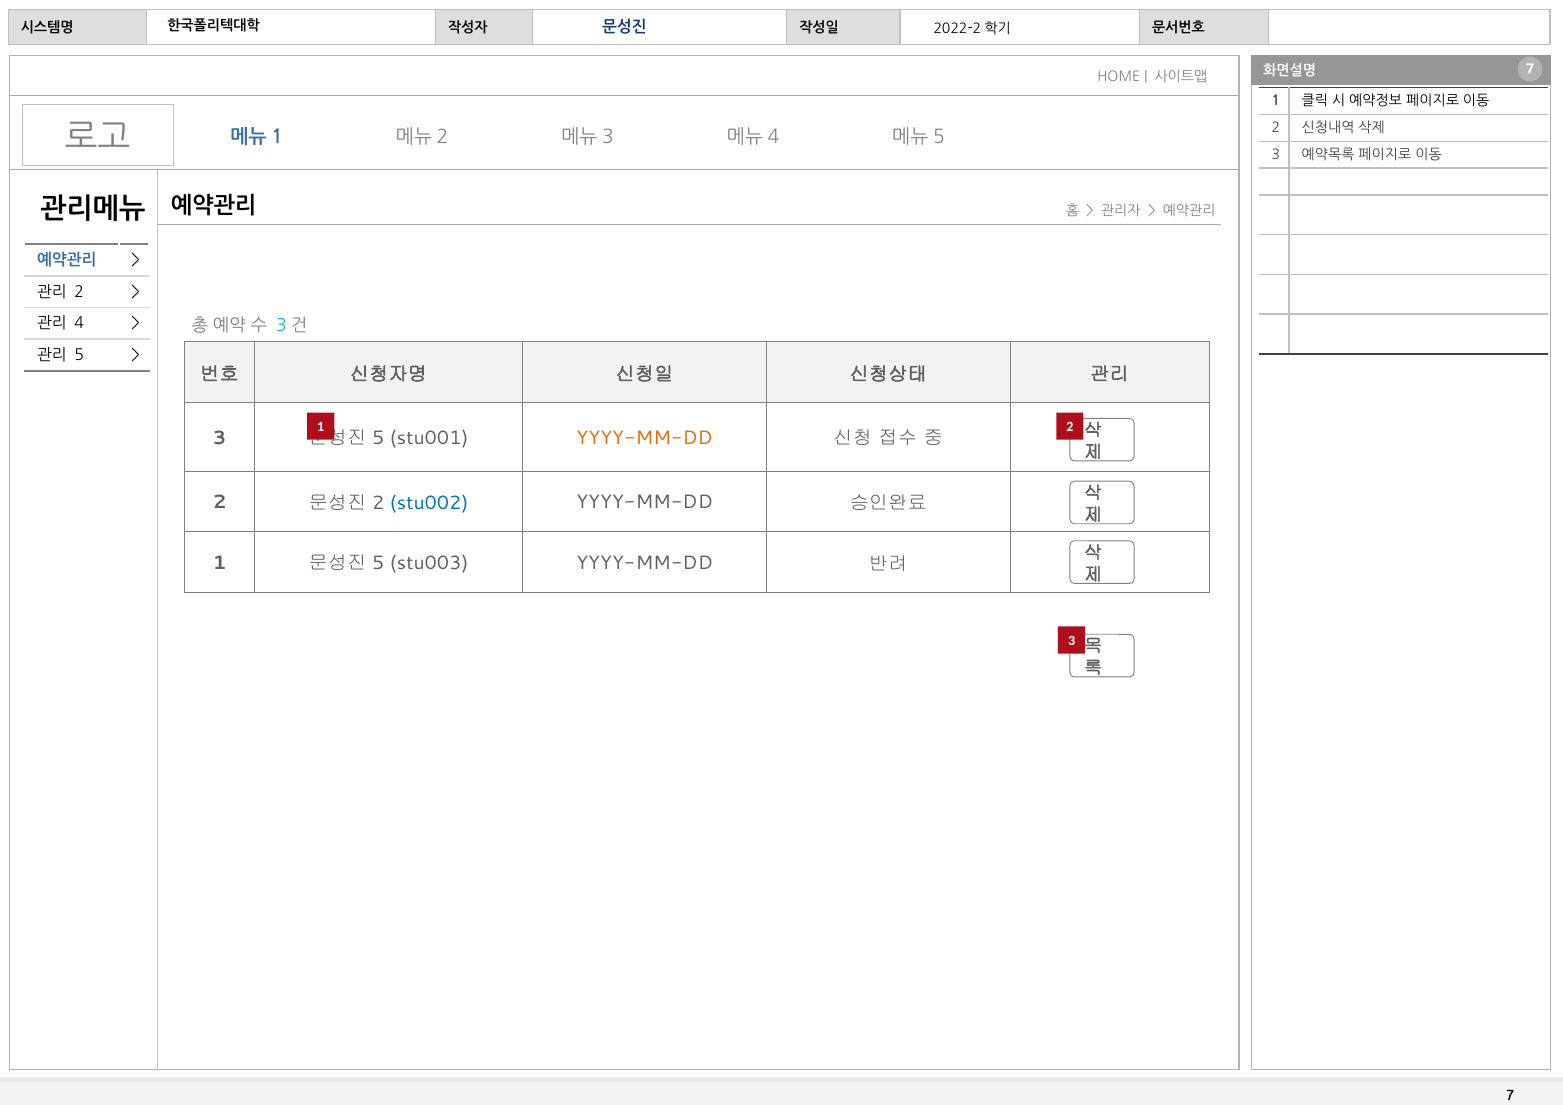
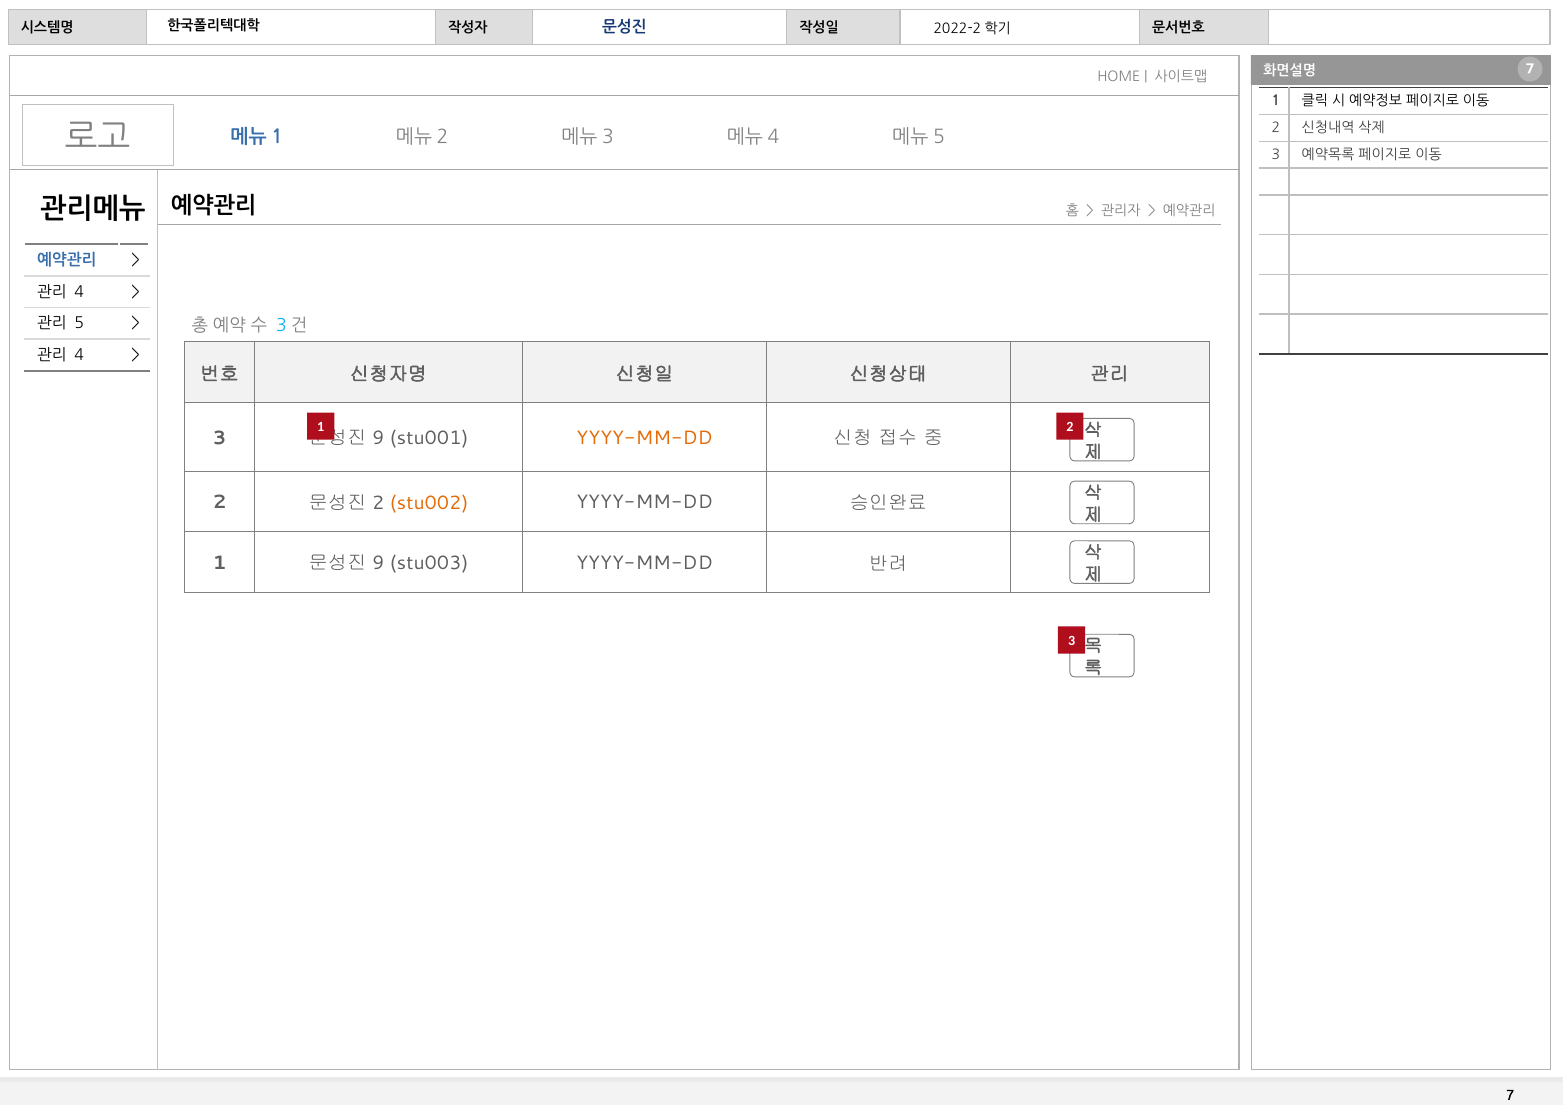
2: 2 -> 4 (79, 292)
4: 4 -> 5 (79, 324)
5: 5 -> 4 (79, 355)
5: 5 -> 9 (378, 438)
stu002 colour: blue -> orange (429, 503)
5: 5 -> 9 (378, 563)
